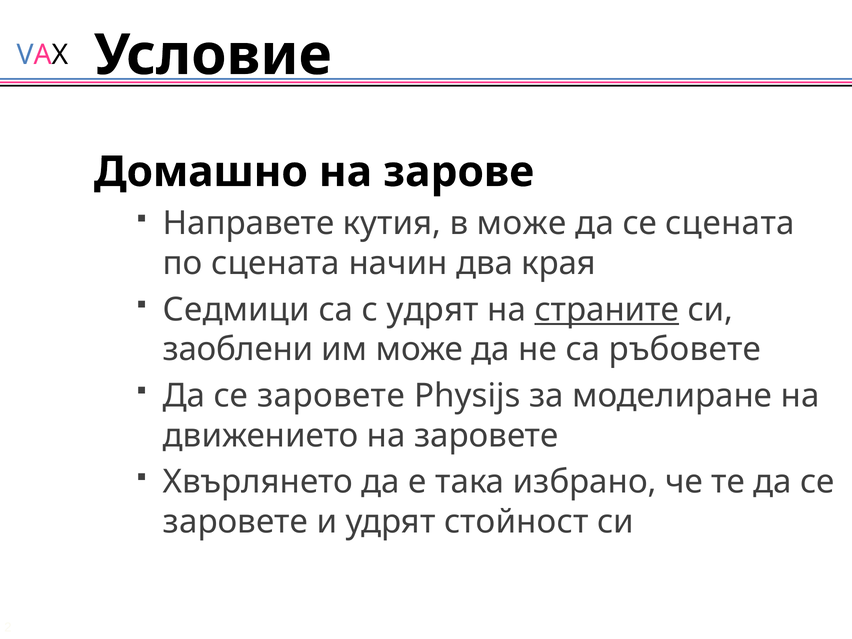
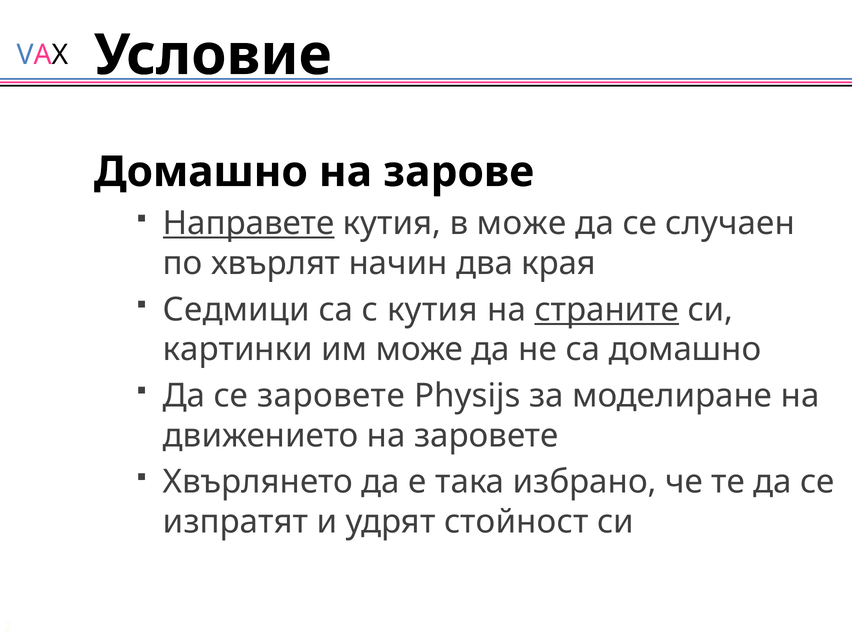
Направете underline: none -> present (249, 223)
се сцената: сцената -> случаен (730, 223)
по сцената: сцената -> хвърлят (276, 263)
с удрят: удрят -> кутия (433, 310)
заоблени: заоблени -> картинки (238, 349)
са ръбовете: ръбовете -> домашно (685, 349)
заровете: заровете -> изпратят (236, 522)
